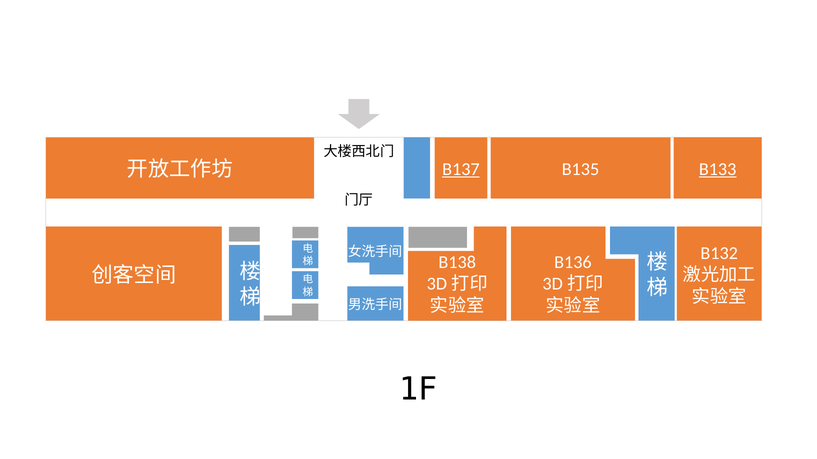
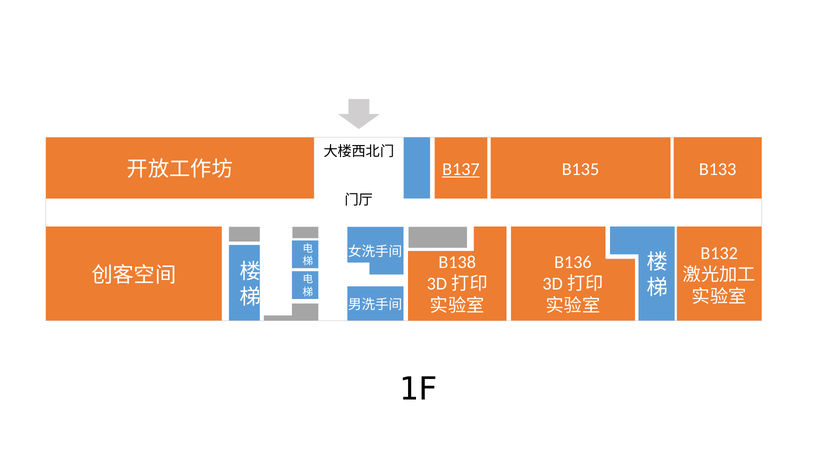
B133 underline: present -> none (718, 169)
